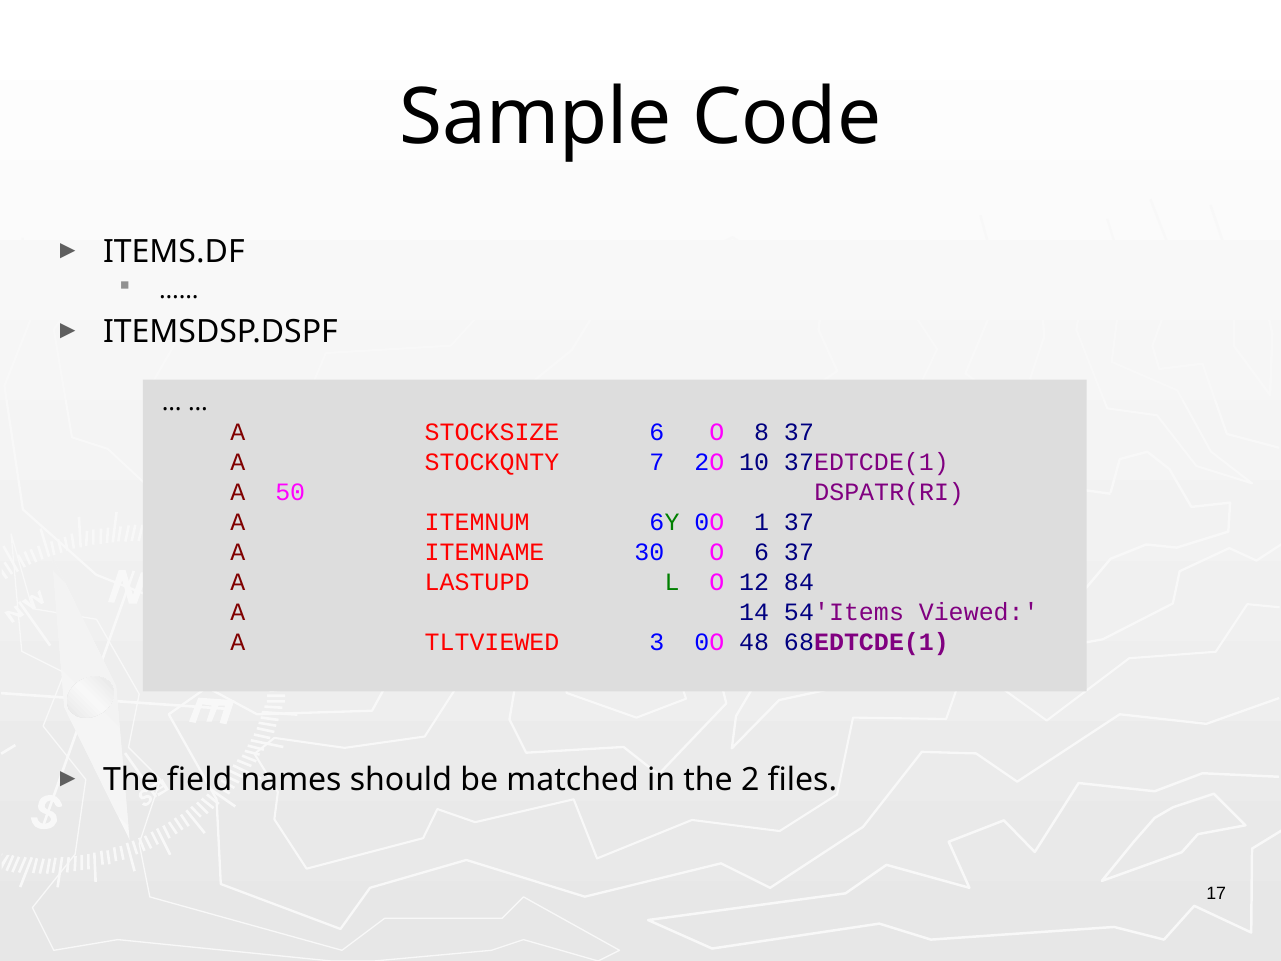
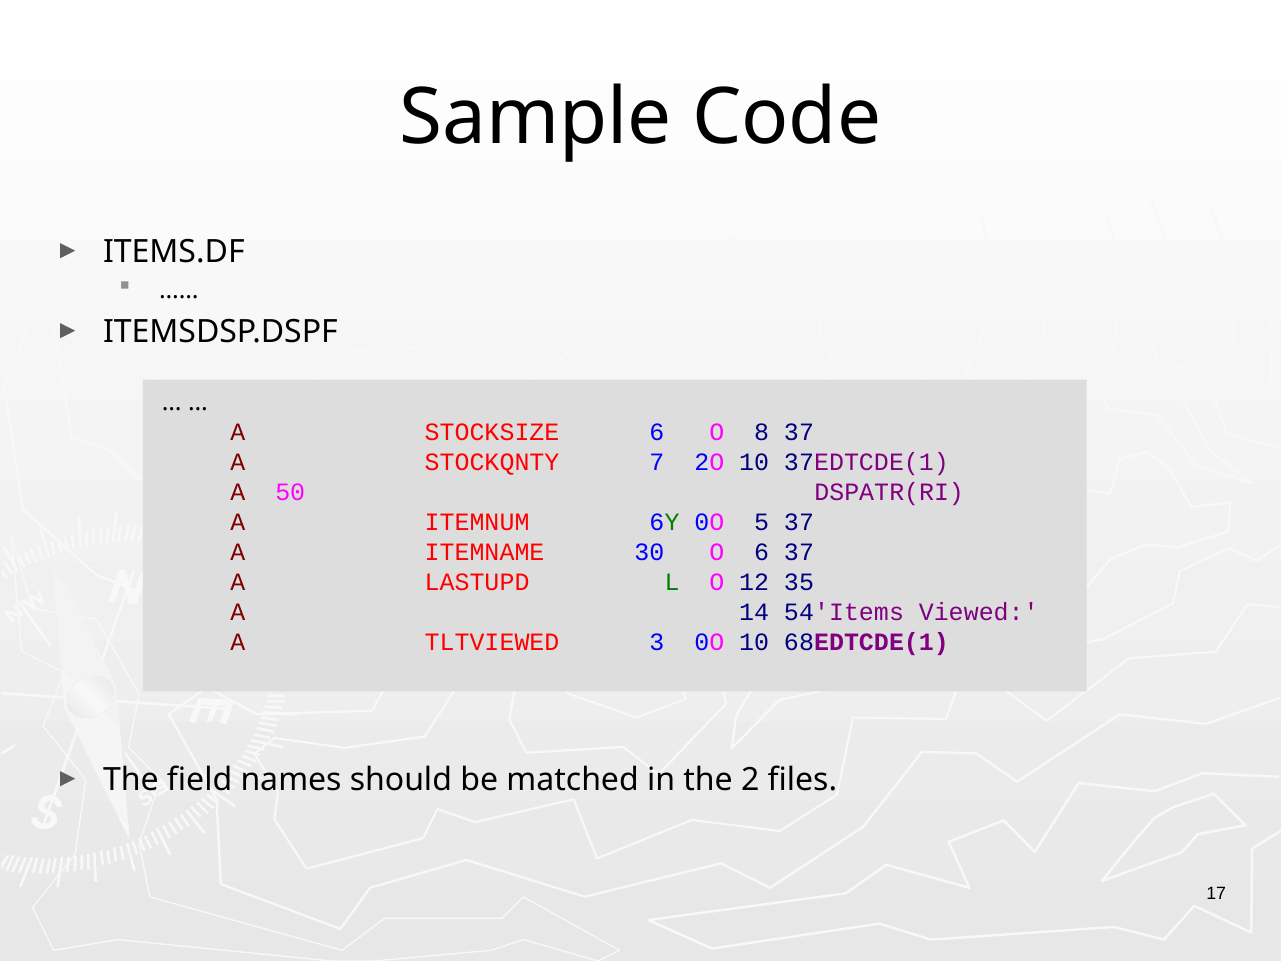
1: 1 -> 5 (762, 522)
84: 84 -> 35 (799, 582)
0O 48: 48 -> 10 (754, 642)
